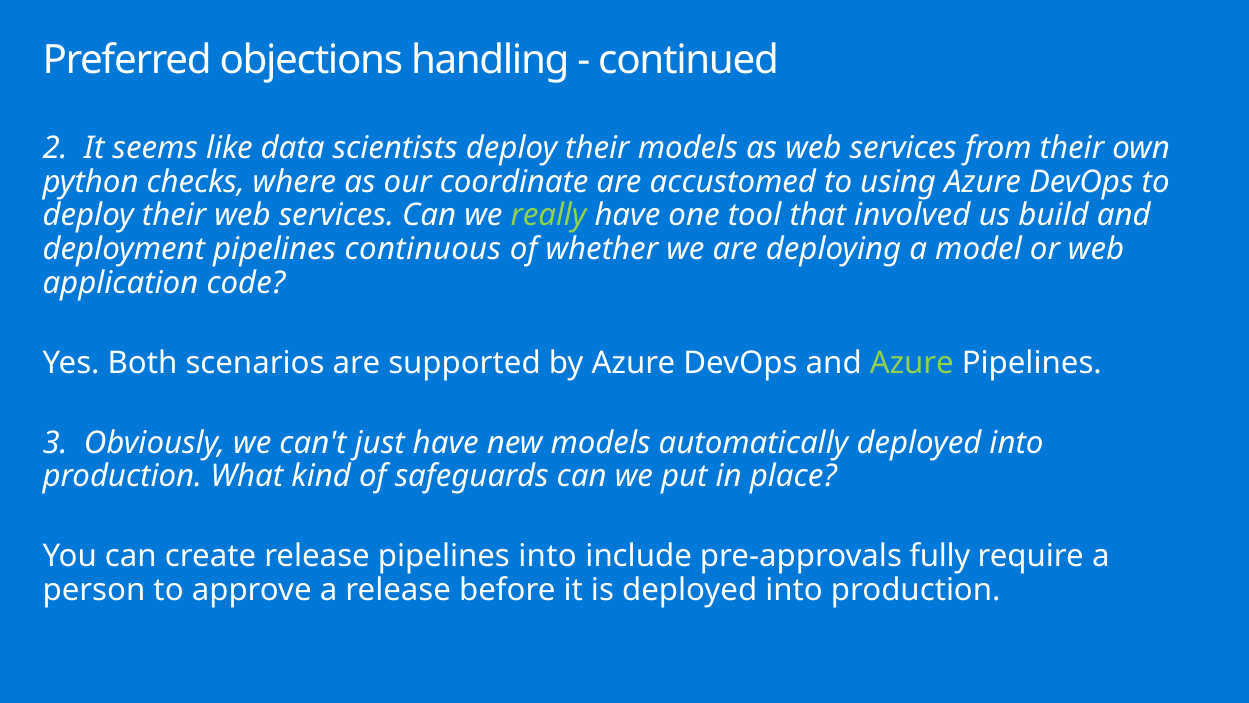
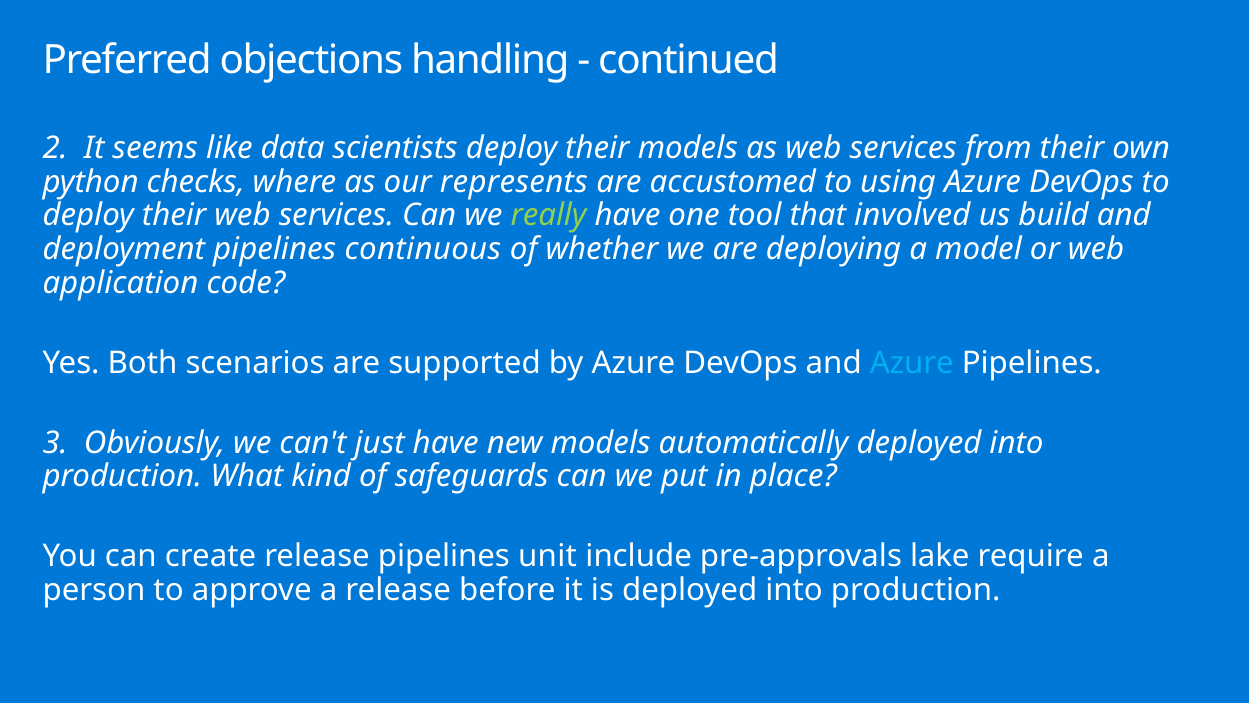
coordinate: coordinate -> represents (514, 182)
Azure colour: light green -> light blue (912, 363)
pipelines into: into -> unit (548, 556)
fully: fully -> lake (940, 556)
